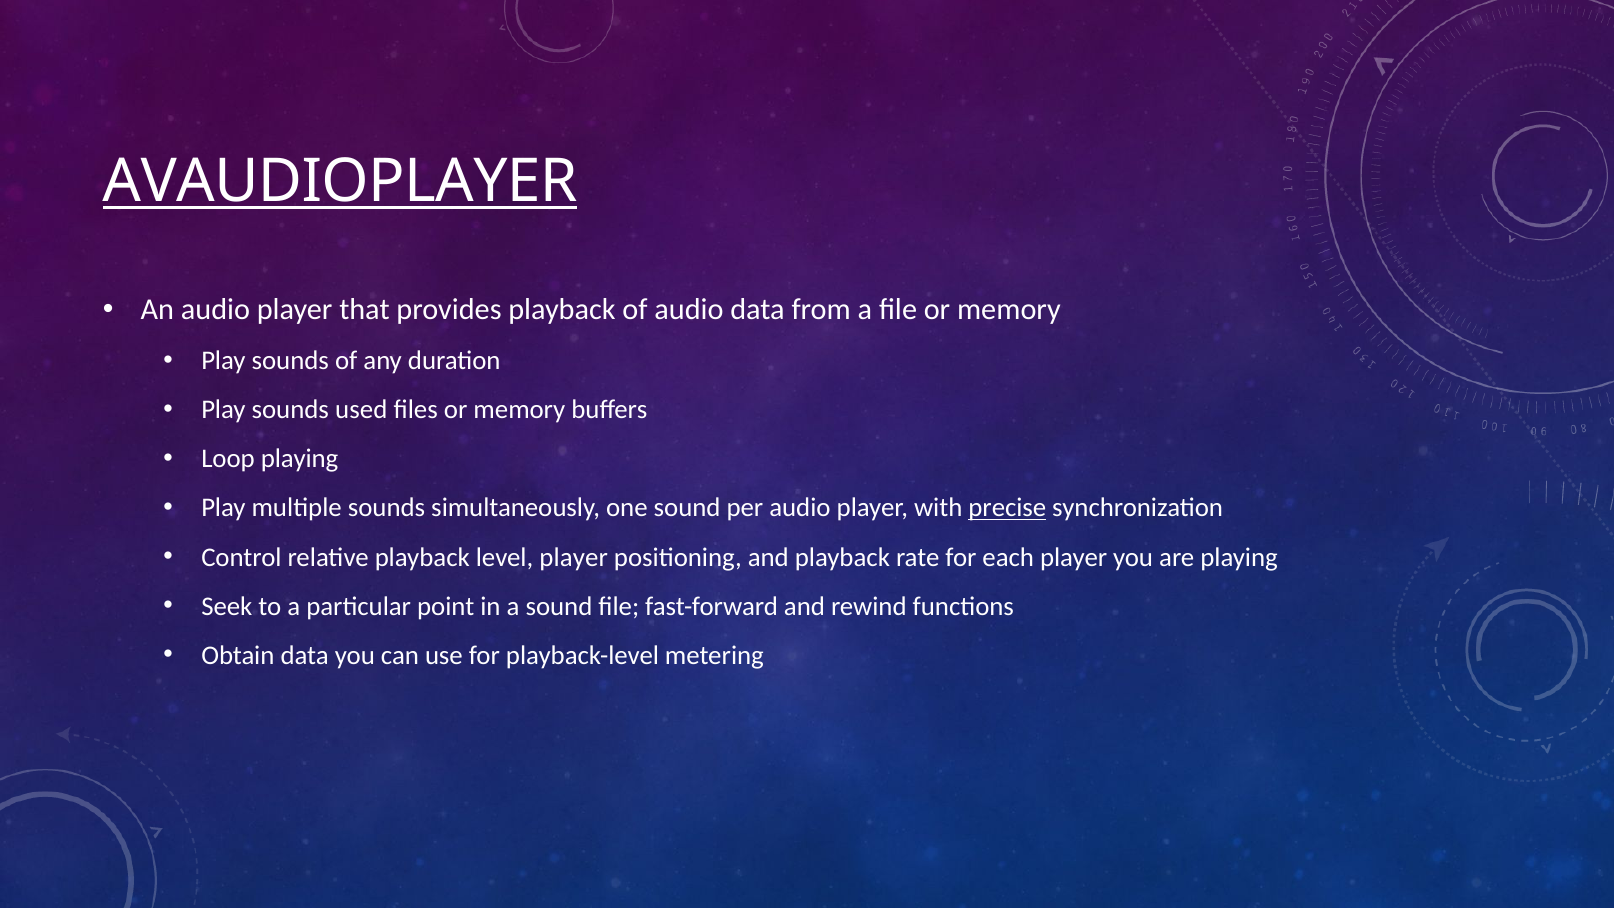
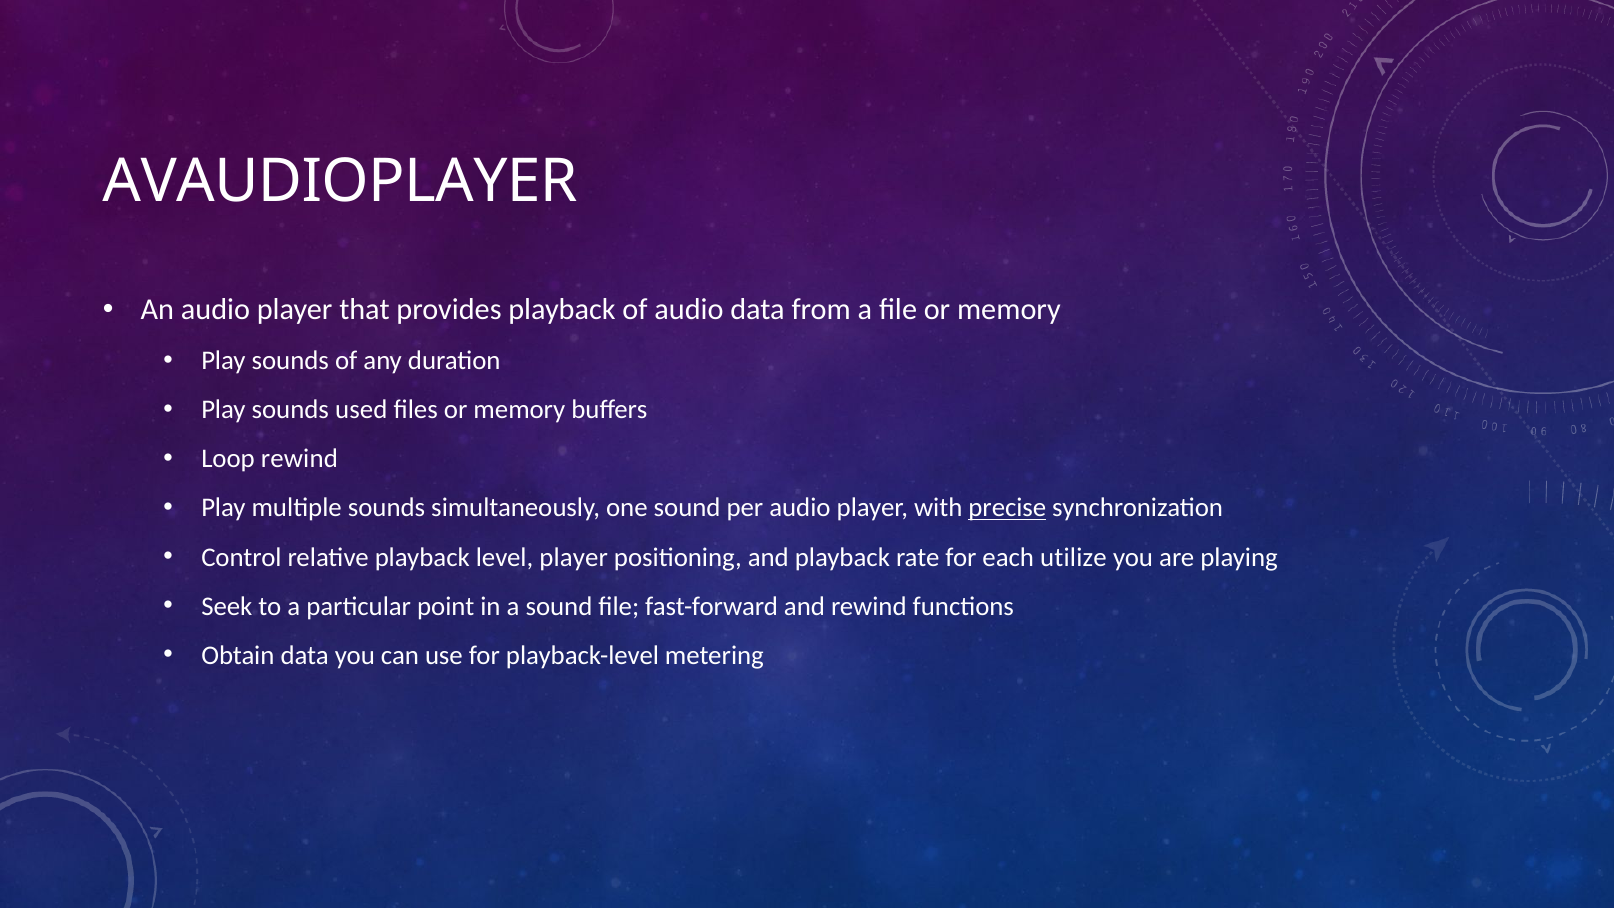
AVAUDIOPLAYER underline: present -> none (340, 181)
Loop playing: playing -> rewind (299, 459)
each player: player -> utilize (1073, 557)
